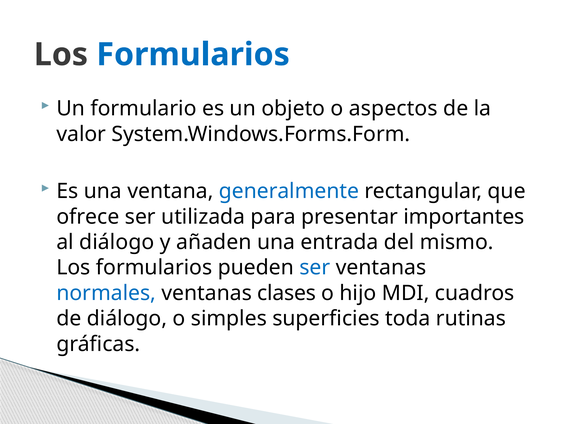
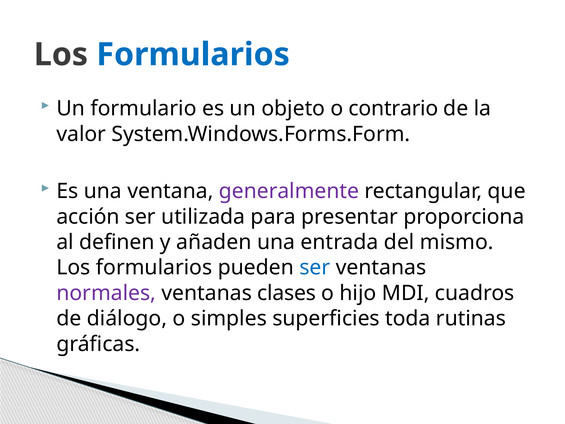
aspectos: aspectos -> contrario (393, 109)
generalmente colour: blue -> purple (289, 191)
ofrece: ofrece -> acción (88, 217)
importantes: importantes -> proporciona (464, 217)
al diálogo: diálogo -> definen (117, 242)
normales colour: blue -> purple (106, 293)
